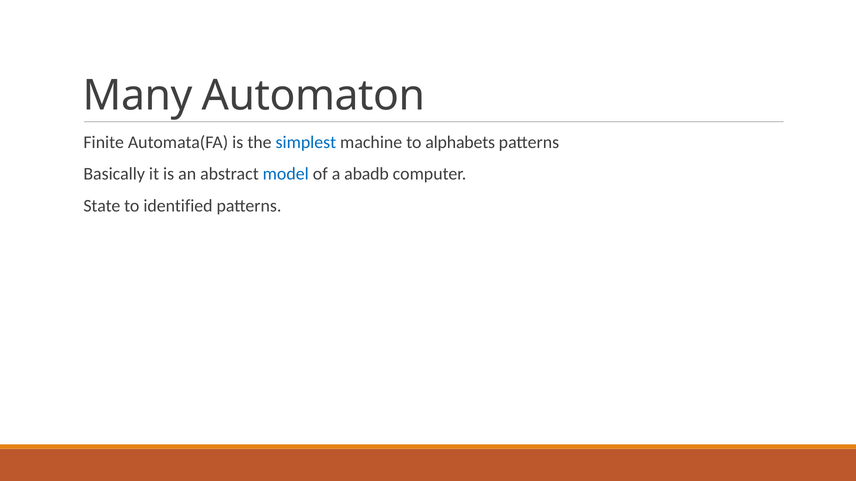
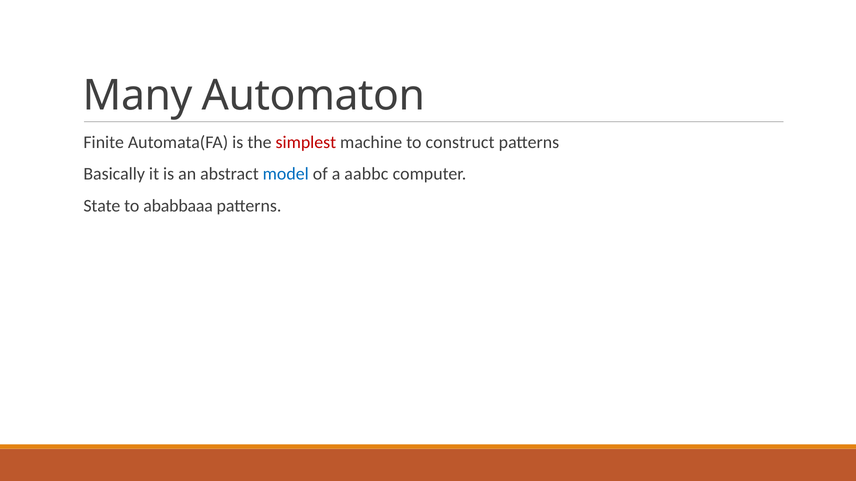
simplest colour: blue -> red (306, 142)
alphabets: alphabets -> construct (460, 142)
abadb: abadb -> aabbc (366, 174)
identified: identified -> ababbaaa (178, 206)
